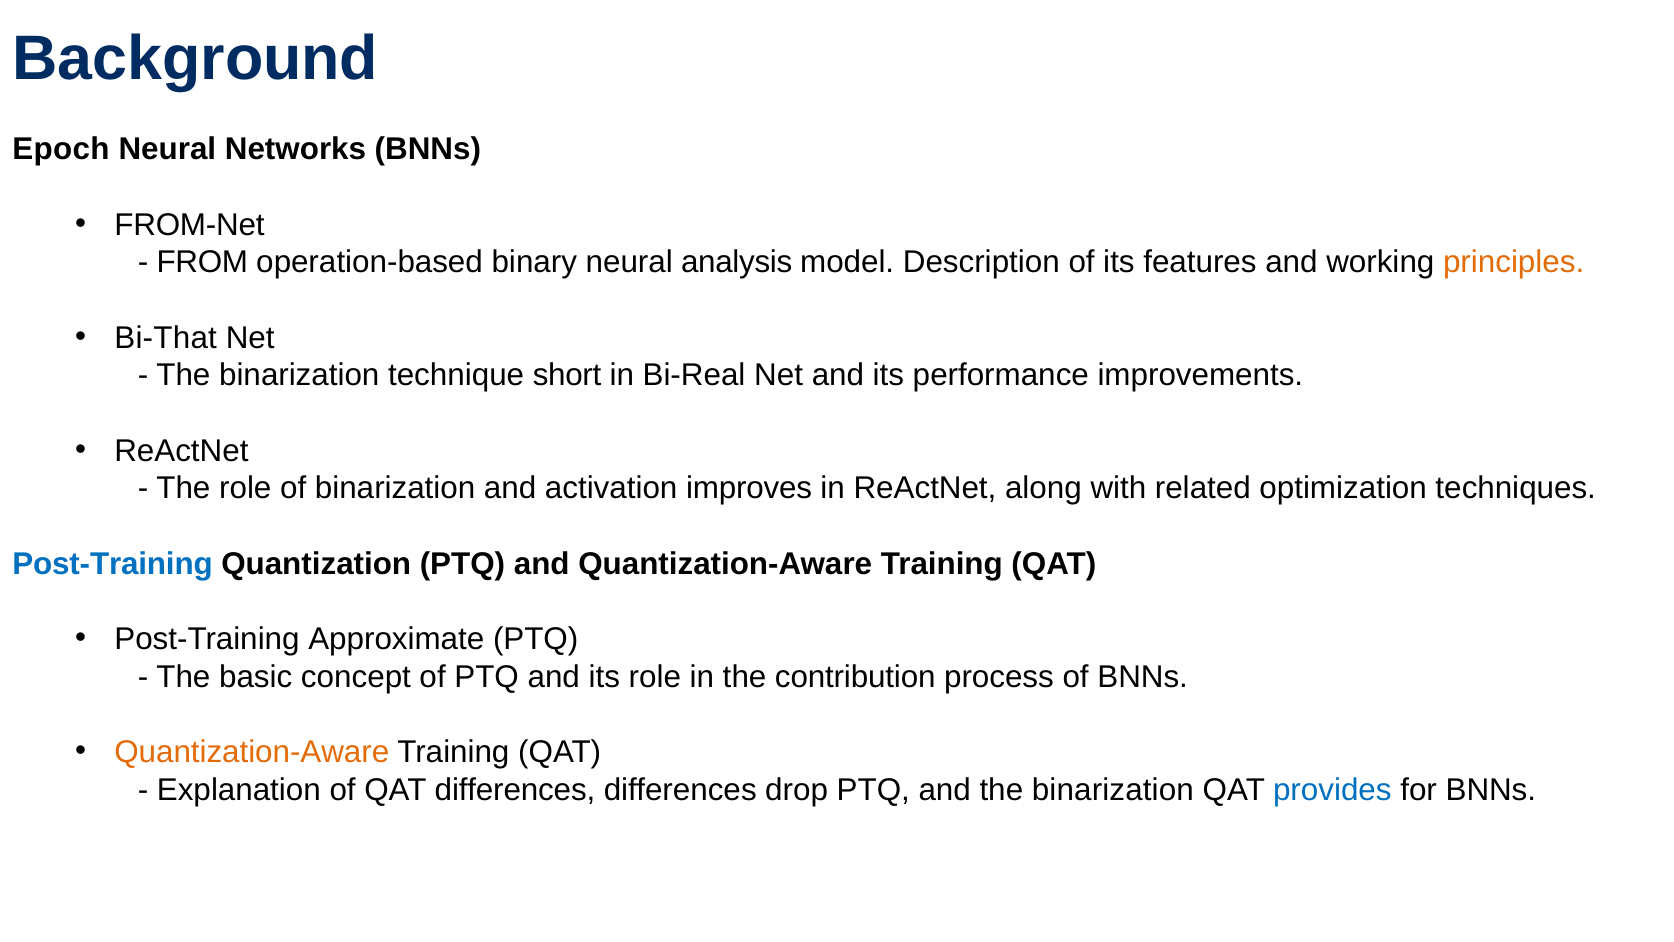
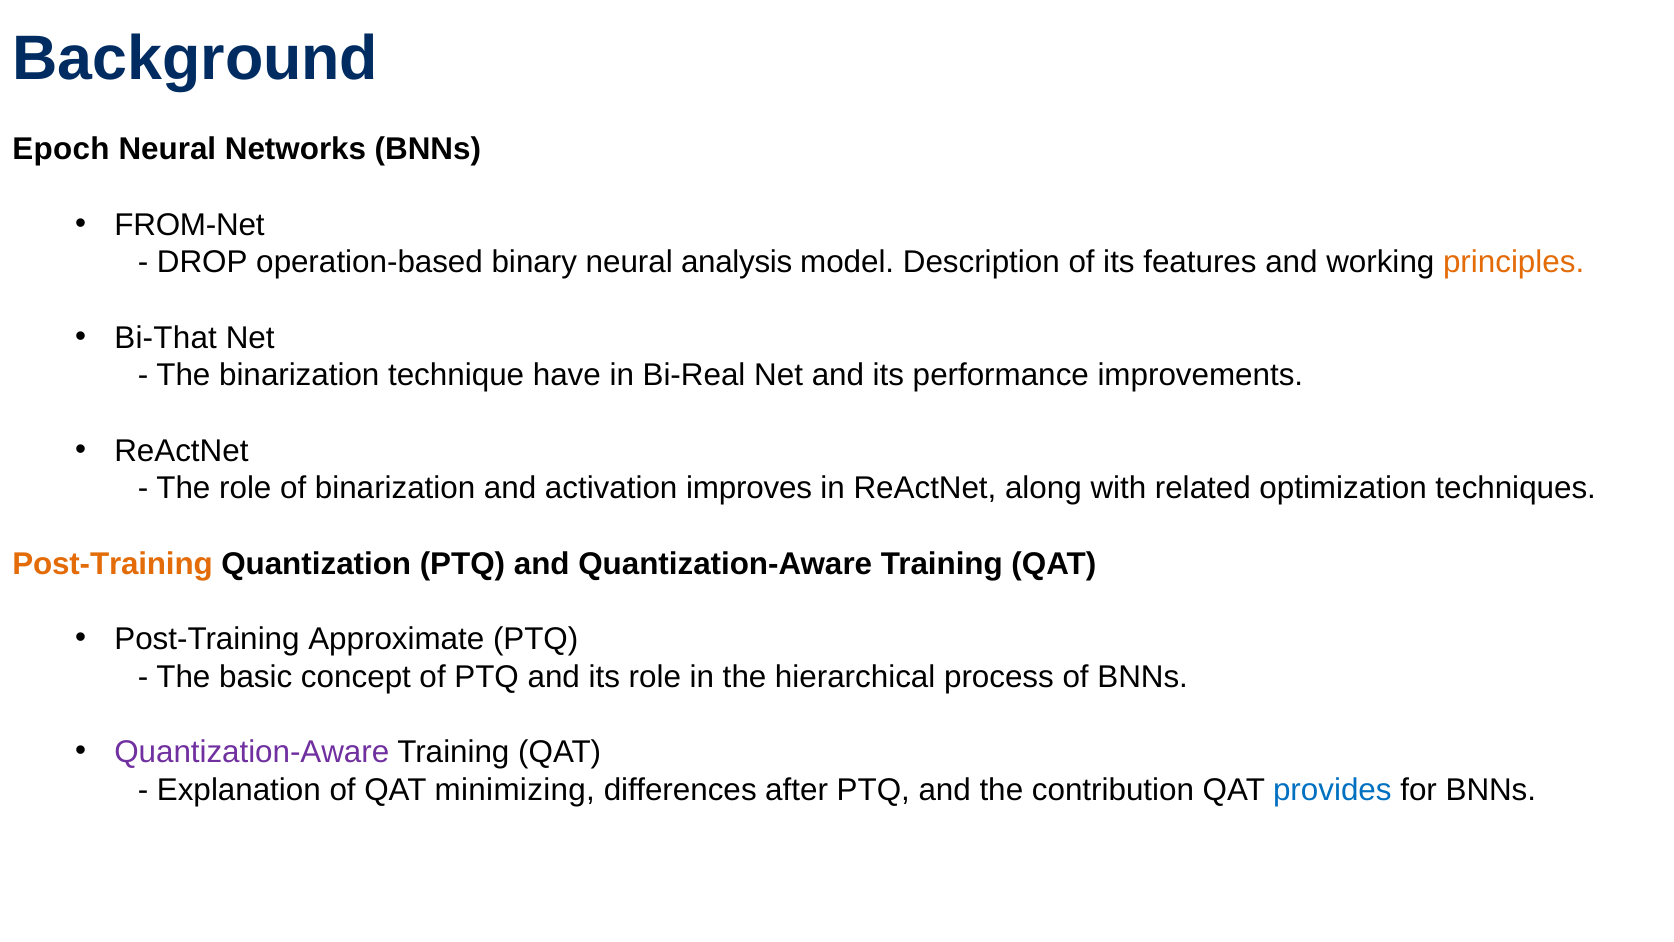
FROM: FROM -> DROP (202, 262)
short: short -> have (567, 375)
Post-Training colour: blue -> orange (113, 564)
contribution: contribution -> hierarchical (855, 677)
Quantization-Aware colour: orange -> purple (252, 752)
QAT differences: differences -> minimizing (515, 790)
drop: drop -> after (797, 790)
and the binarization: binarization -> contribution (1113, 790)
